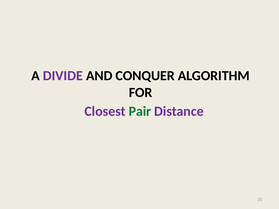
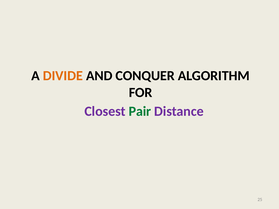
DIVIDE colour: purple -> orange (63, 76)
